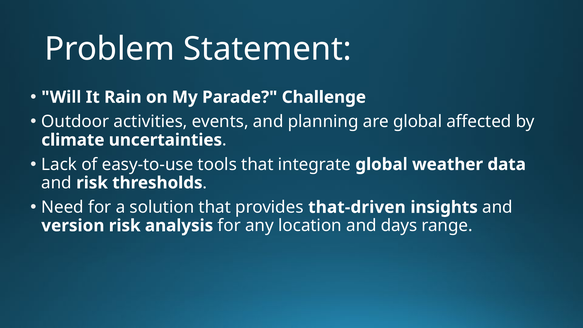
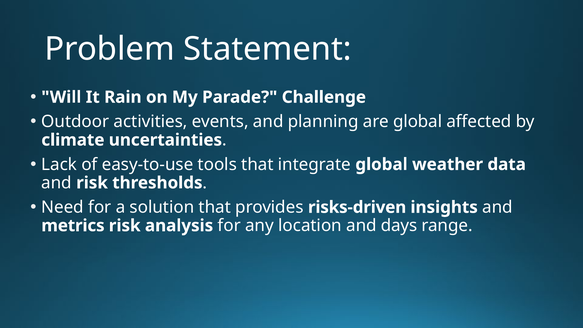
that-driven: that-driven -> risks-driven (357, 207)
version: version -> metrics (73, 226)
